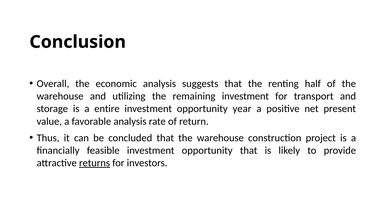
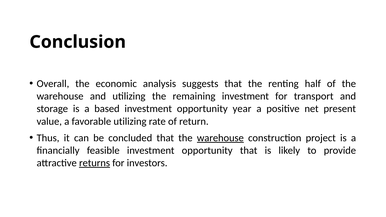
entire: entire -> based (107, 109)
favorable analysis: analysis -> utilizing (130, 121)
warehouse underline: none -> present (220, 138)
